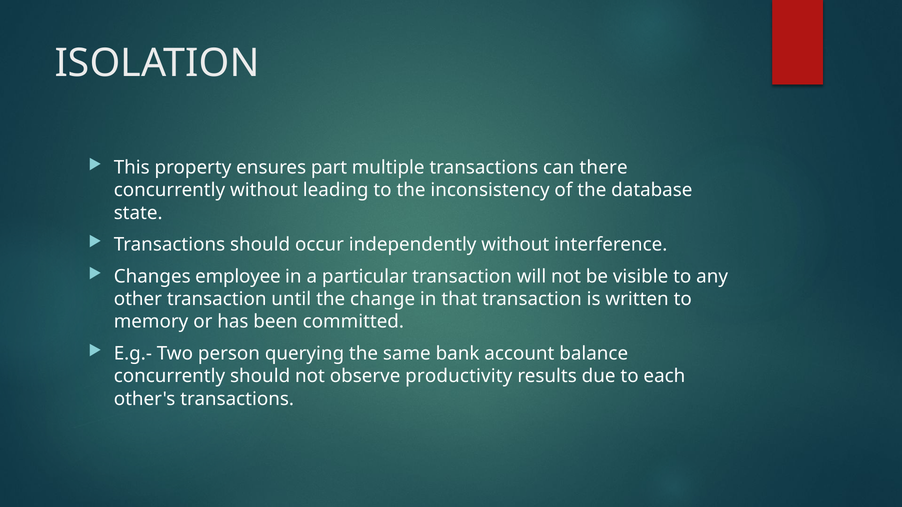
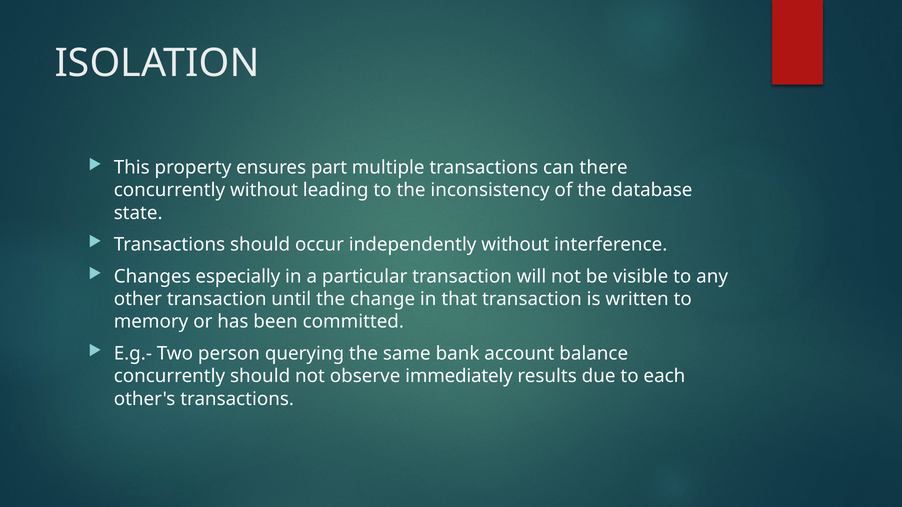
employee: employee -> especially (238, 277)
productivity: productivity -> immediately (459, 377)
